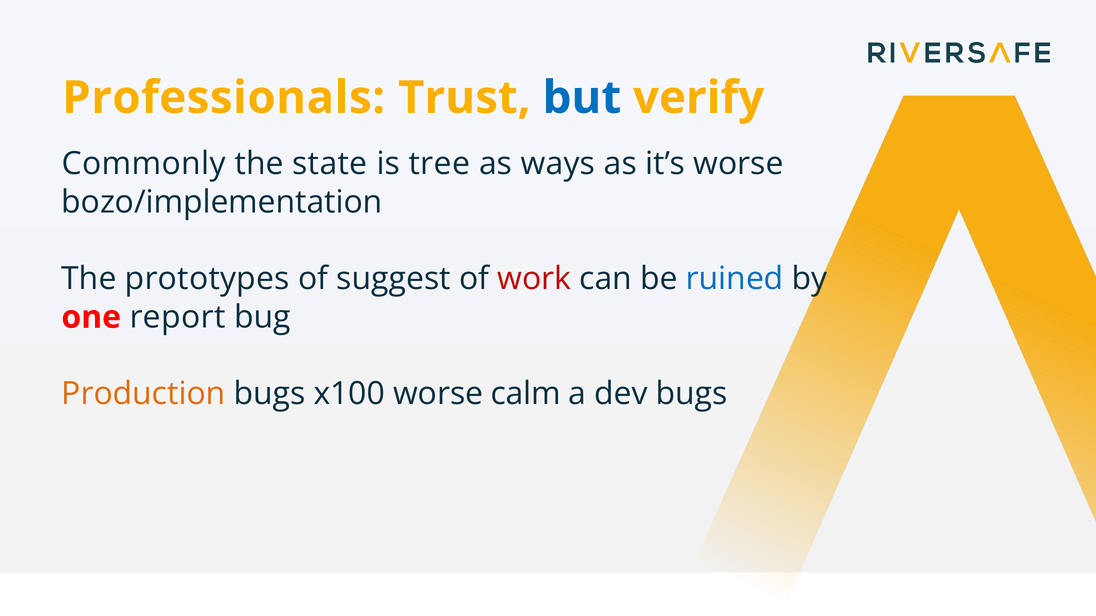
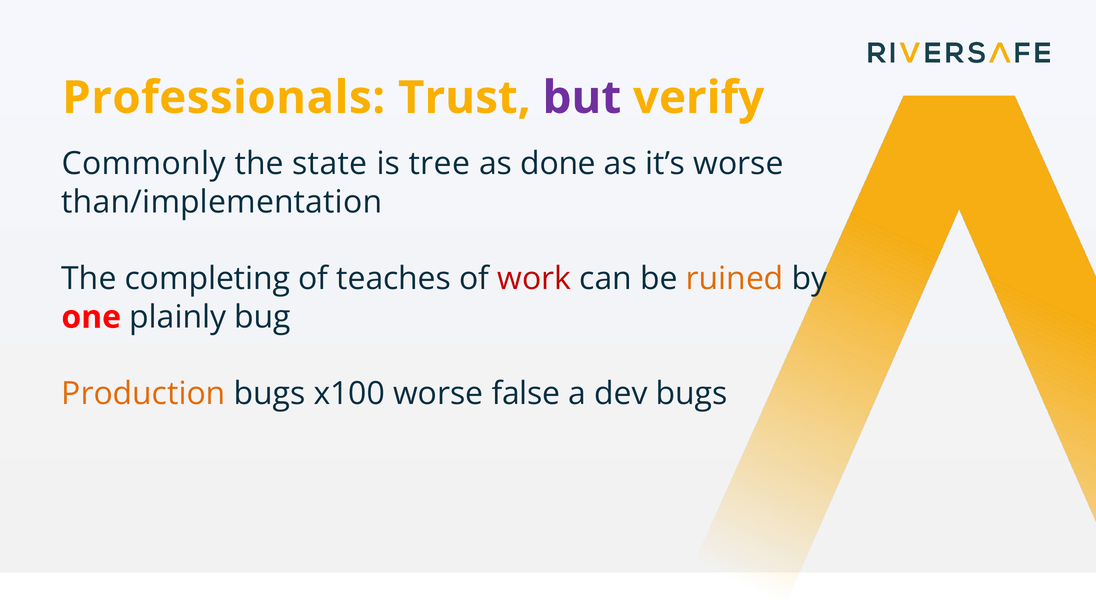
but colour: blue -> purple (582, 98)
ways: ways -> done (558, 164)
bozo/implementation: bozo/implementation -> than/implementation (222, 202)
prototypes: prototypes -> completing (207, 279)
suggest: suggest -> teaches (394, 279)
ruined colour: blue -> orange (735, 279)
report: report -> plainly (178, 317)
calm: calm -> false (526, 394)
